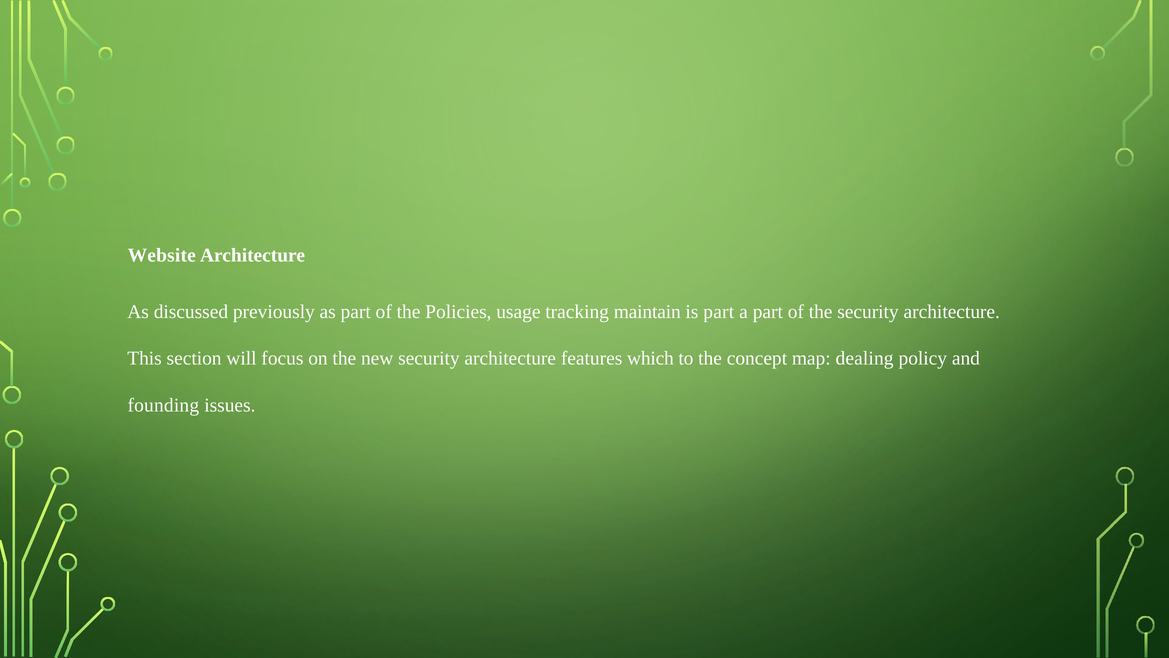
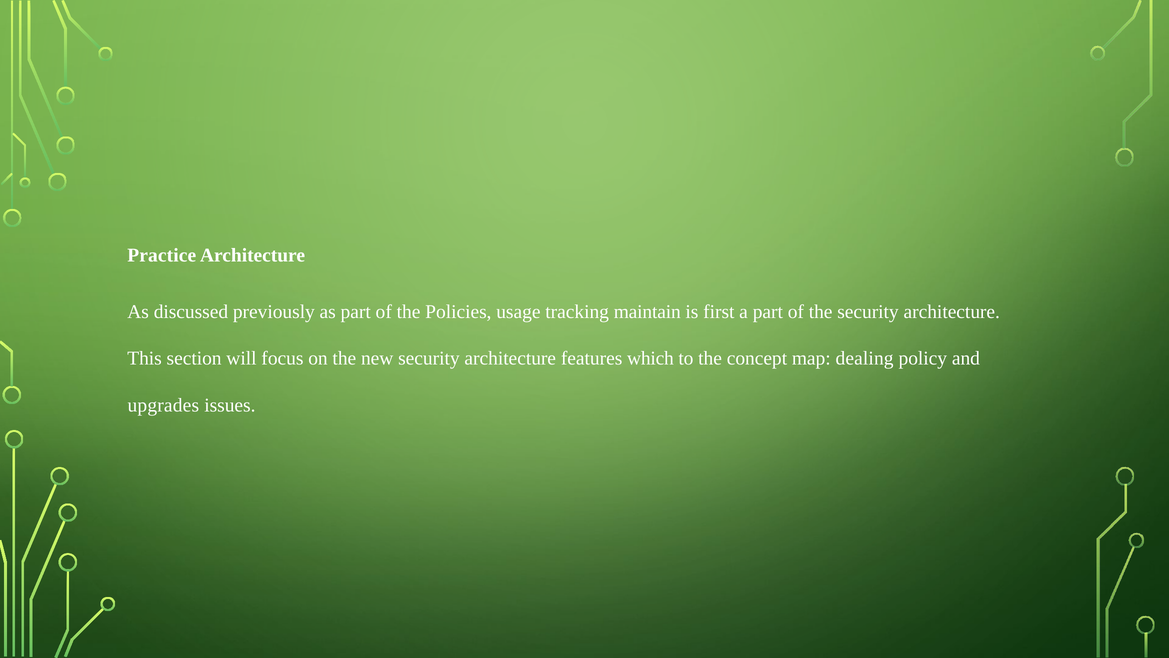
Website: Website -> Practice (162, 255)
is part: part -> first (719, 311)
founding: founding -> upgrades (163, 405)
